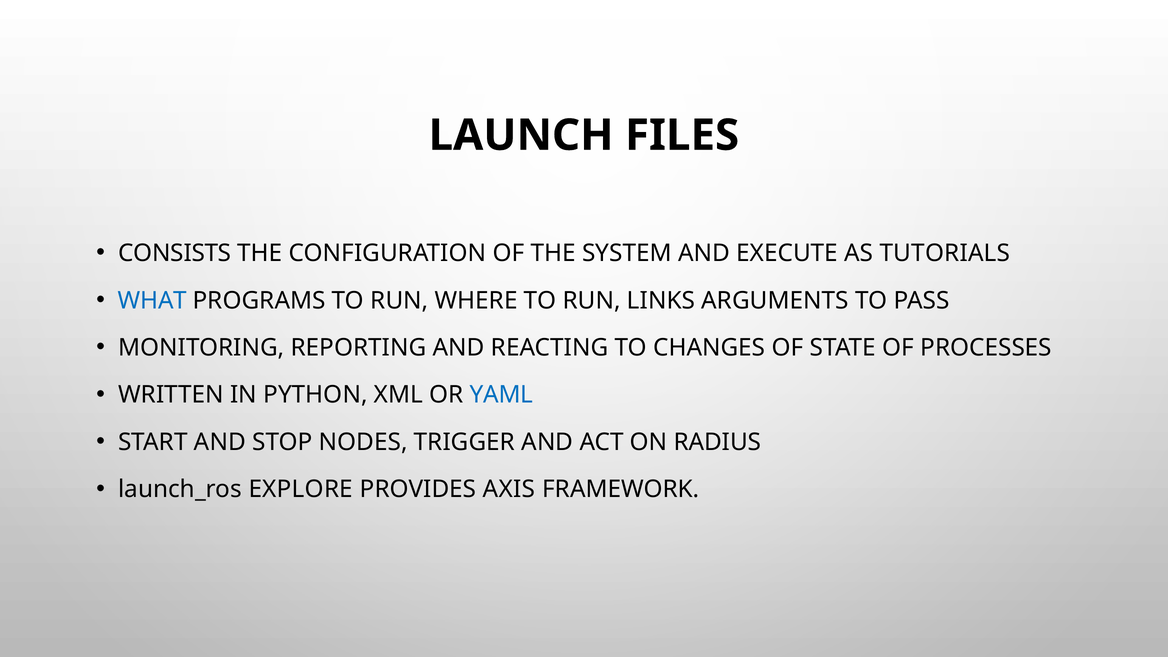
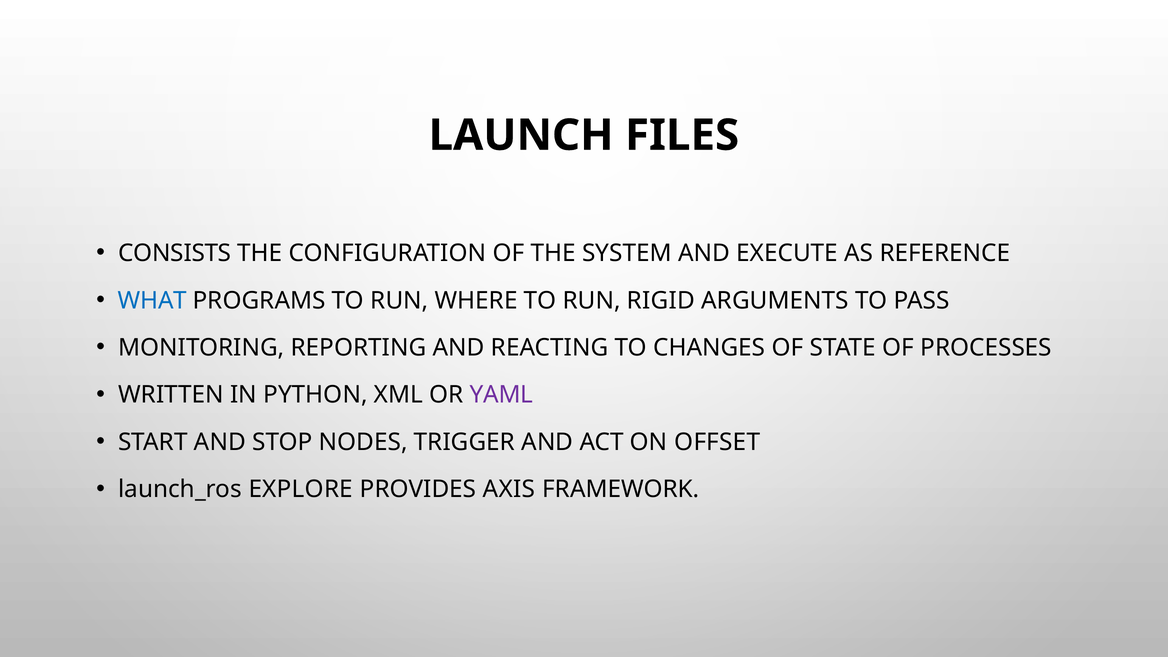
TUTORIALS: TUTORIALS -> REFERENCE (945, 253)
LINKS: LINKS -> RIGID (661, 300)
YAML colour: blue -> purple (501, 395)
RADIUS: RADIUS -> OFFSET (717, 442)
